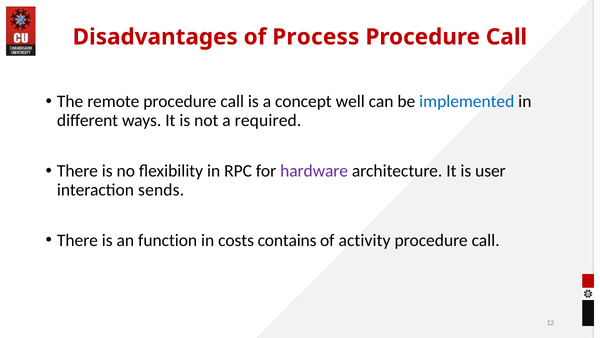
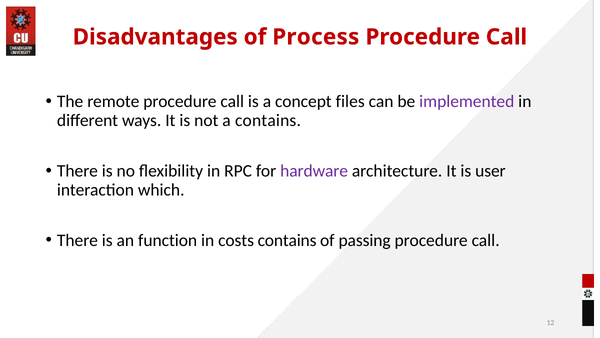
well: well -> files (350, 101)
implemented colour: blue -> purple (467, 101)
a required: required -> contains (268, 120)
sends: sends -> which (161, 190)
activity: activity -> passing (365, 240)
